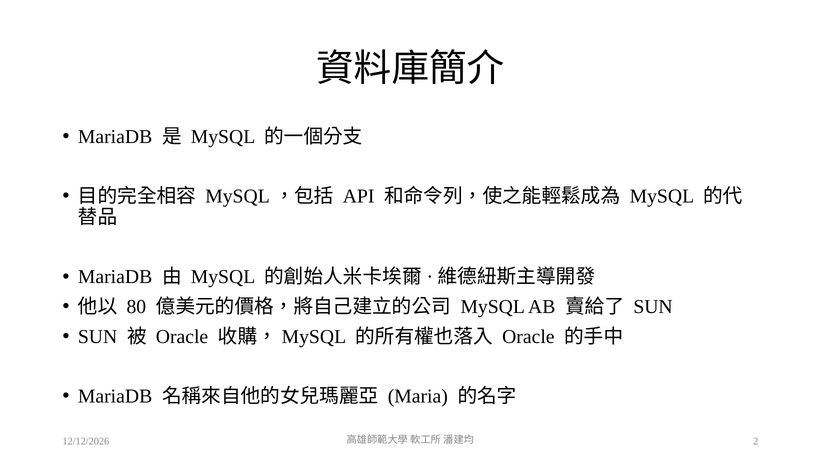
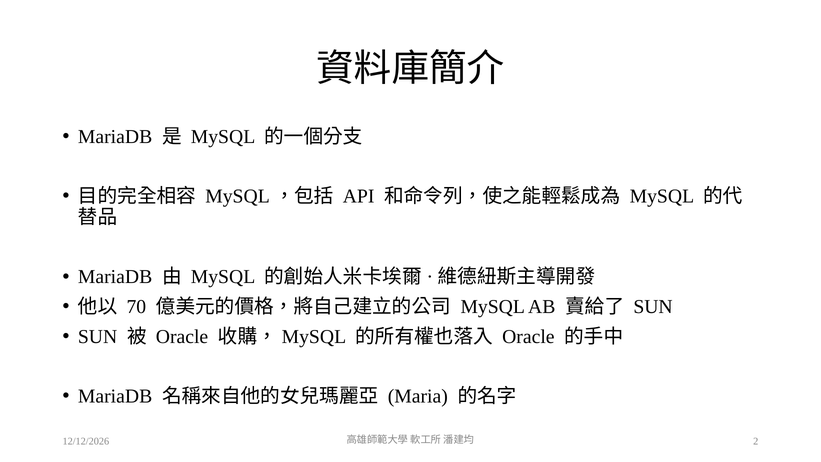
80: 80 -> 70 (136, 307)
